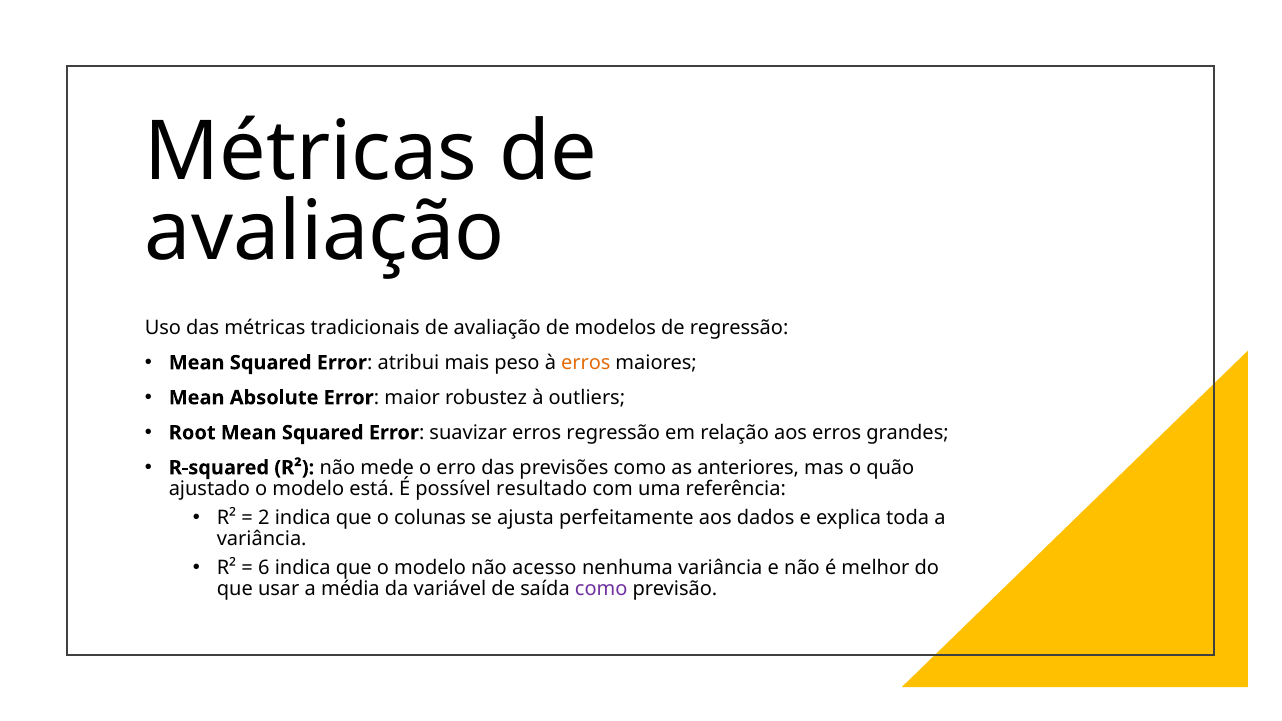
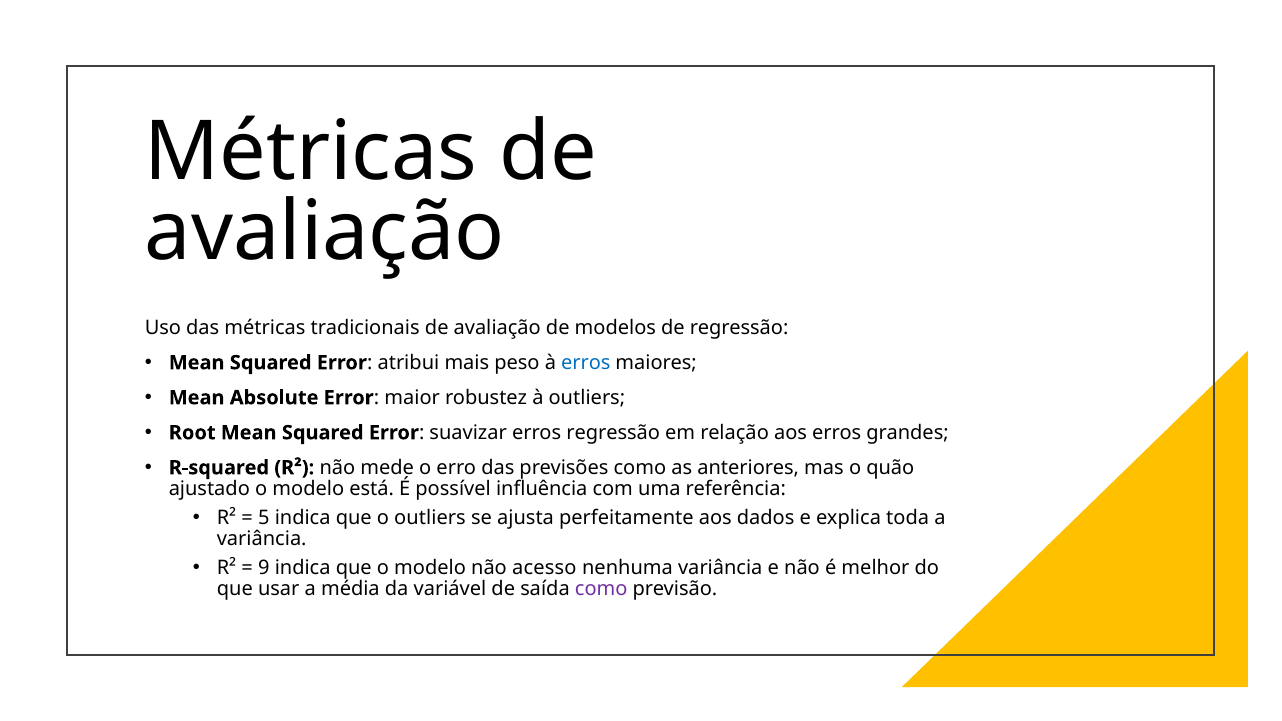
erros colour: orange -> blue (586, 363)
resultado: resultado -> influência (542, 489)
2: 2 -> 5 (264, 518)
o colunas: colunas -> outliers (430, 518)
6: 6 -> 9 (264, 568)
